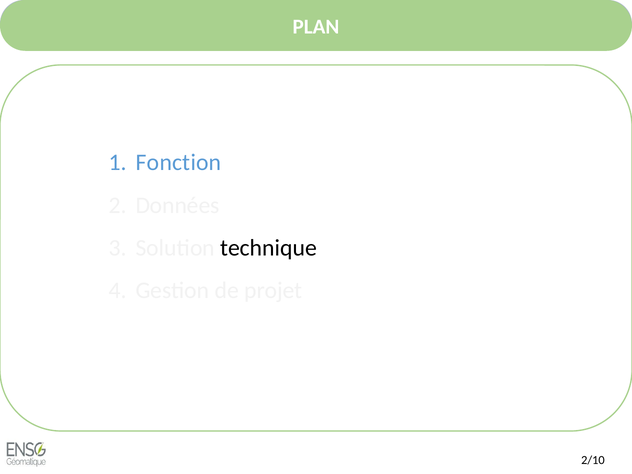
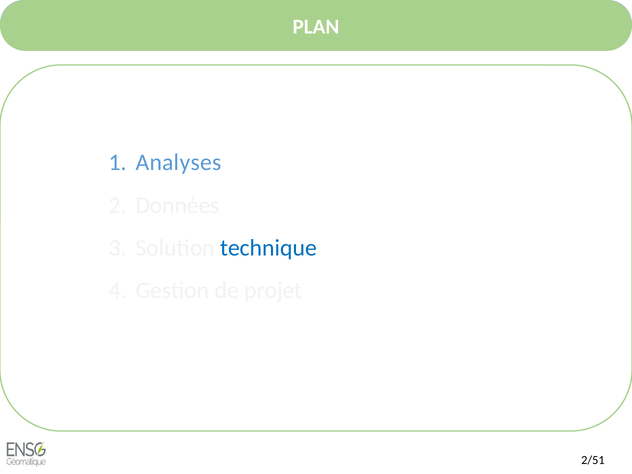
Fonction: Fonction -> Analyses (179, 163)
technique colour: black -> blue (269, 248)
2/10: 2/10 -> 2/51 (593, 460)
